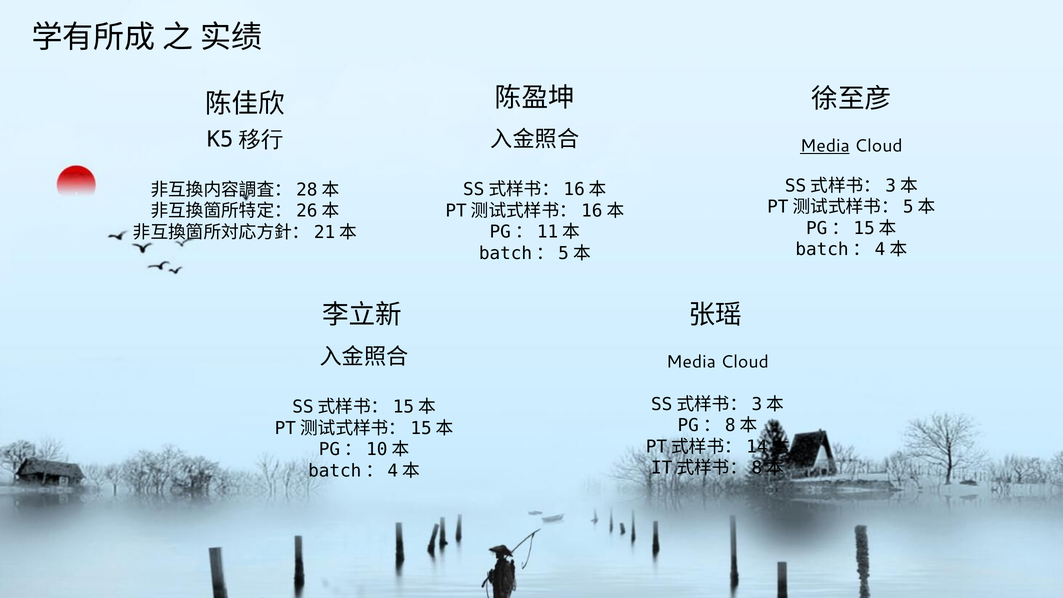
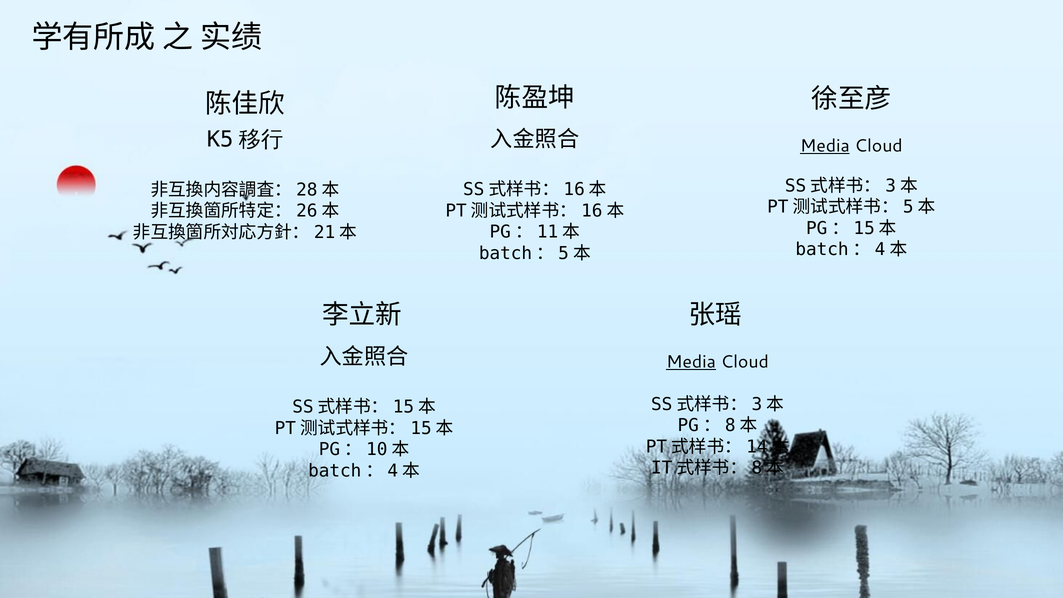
Media underline: none -> present (691, 362)
